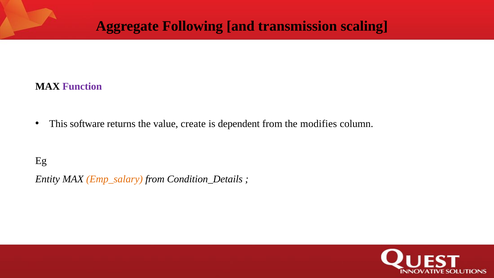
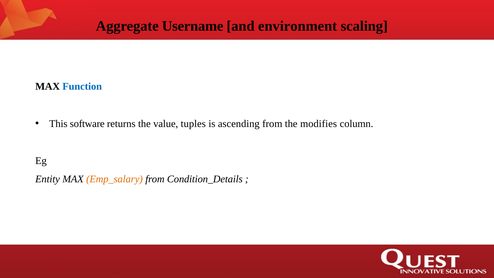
Following: Following -> Username (193, 26)
transmission: transmission -> environment (298, 26)
Function colour: purple -> blue (82, 86)
create: create -> tuples (193, 124)
dependent: dependent -> ascending (239, 124)
